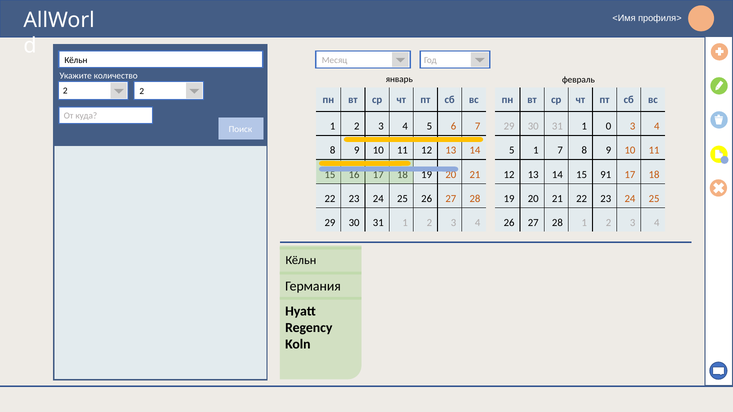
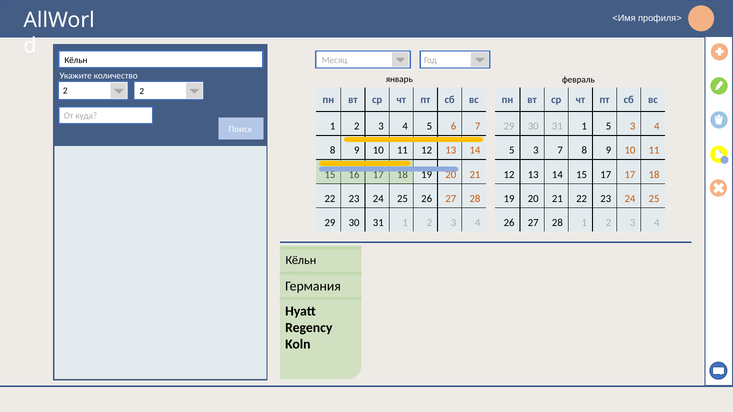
1 0: 0 -> 5 (608, 127)
1: 1 -> 3 (536, 151)
15 91: 91 -> 17 (606, 175)
